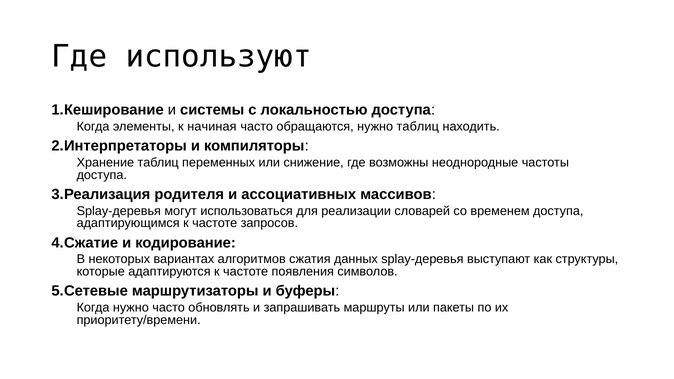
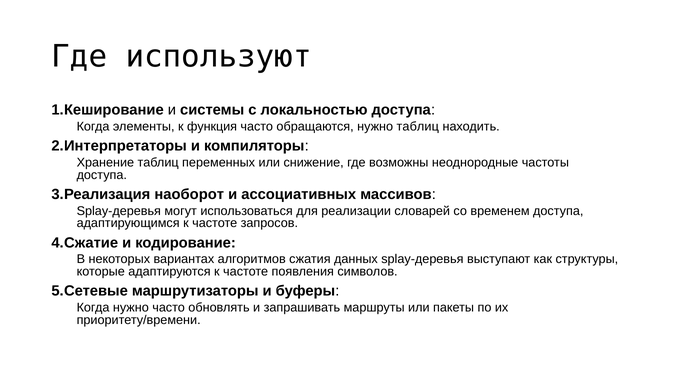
начиная: начиная -> функция (212, 127)
родителя: родителя -> наоборот (189, 194)
